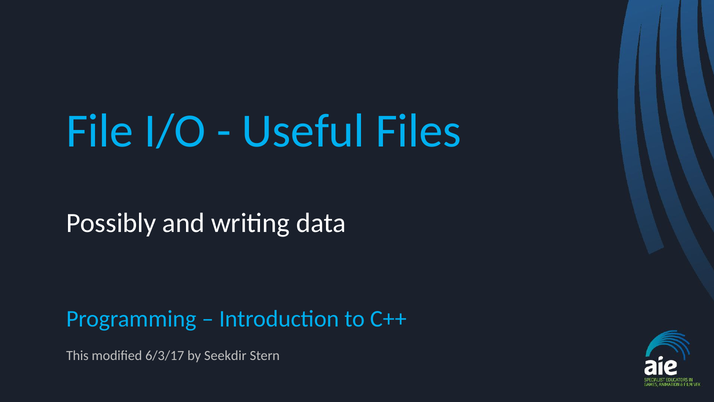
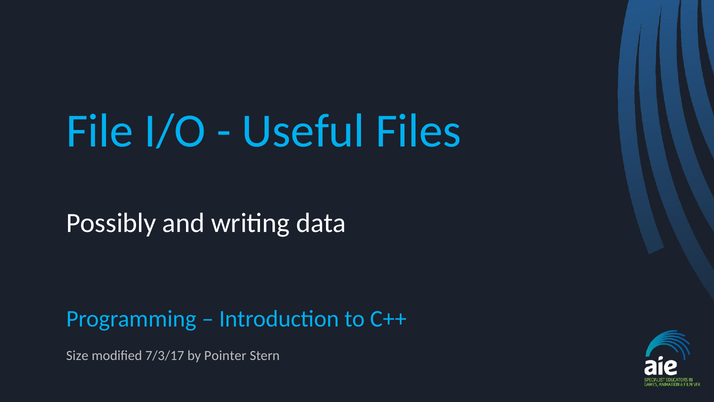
This: This -> Size (77, 355)
6/3/17: 6/3/17 -> 7/3/17 (165, 355)
Seekdir: Seekdir -> Pointer (225, 355)
